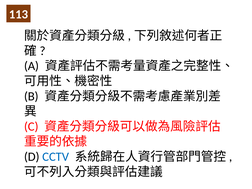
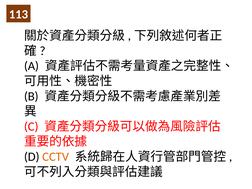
CCTV colour: blue -> orange (56, 157)
